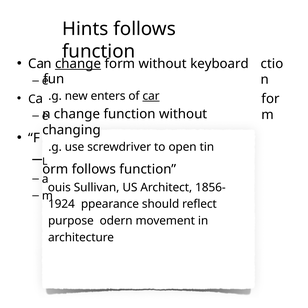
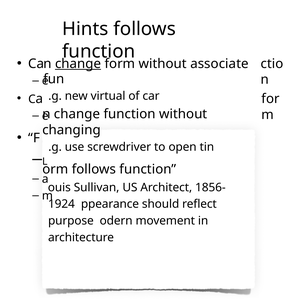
keyboard: keyboard -> associate (219, 64)
enters: enters -> virtual (108, 96)
car underline: present -> none (151, 96)
